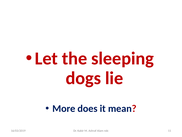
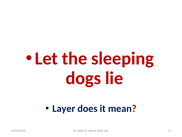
More: More -> Layer (64, 108)
